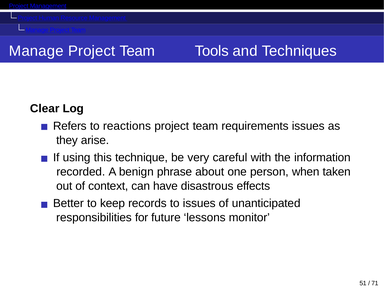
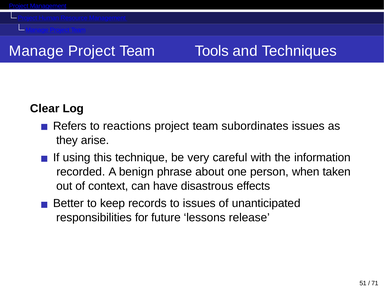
requirements: requirements -> subordinates (255, 126)
monitor: monitor -> release (249, 218)
